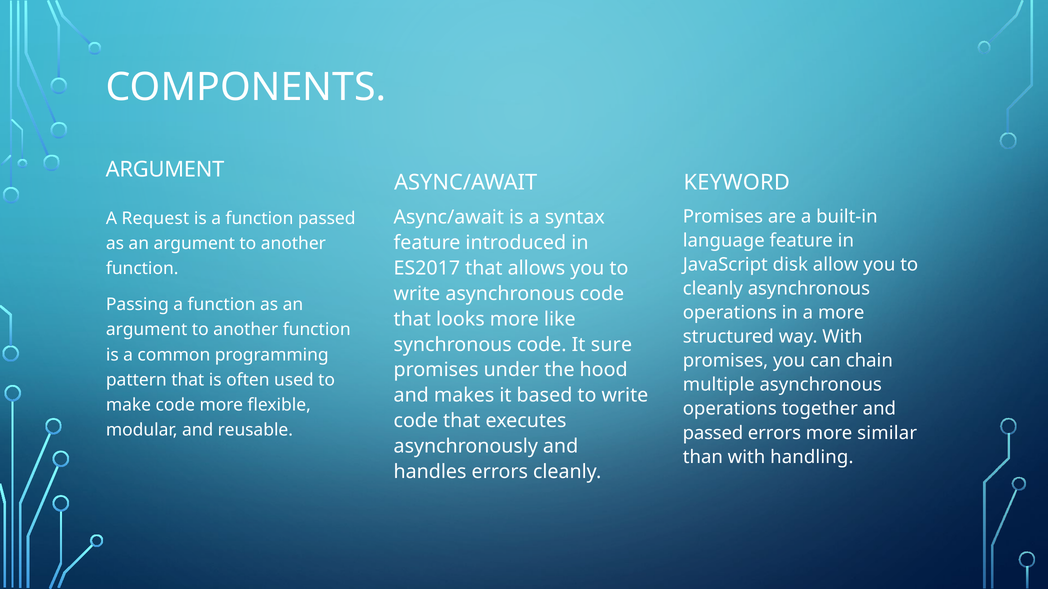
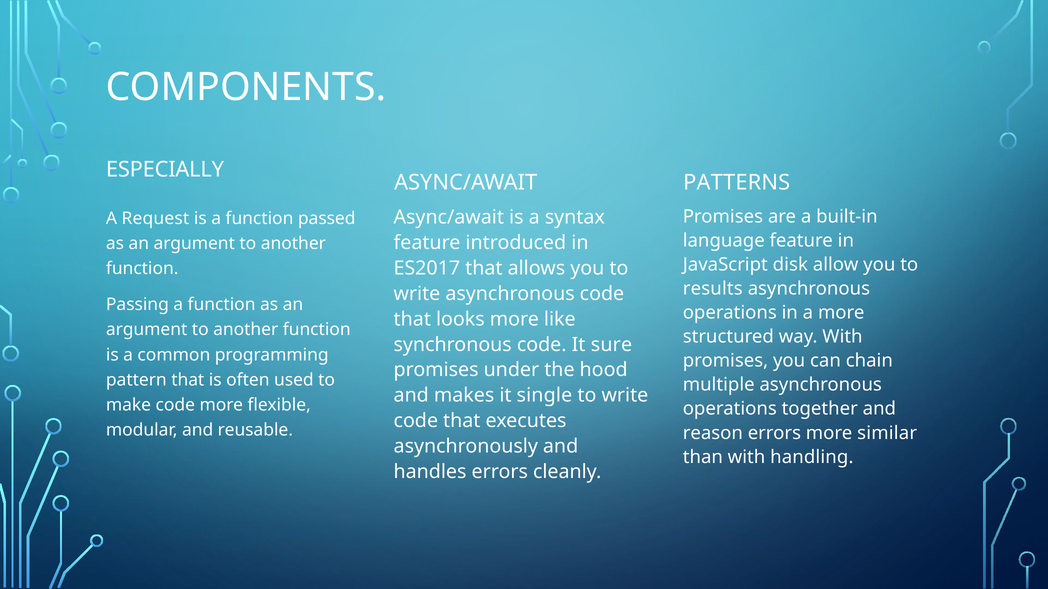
ARGUMENT: ARGUMENT -> ESPECIALLY (165, 170)
KEYWORD: KEYWORD -> PATTERNS (737, 183)
cleanly: cleanly -> results (713, 289)
based: based -> single (544, 396)
passed: passed -> reason (713, 433)
